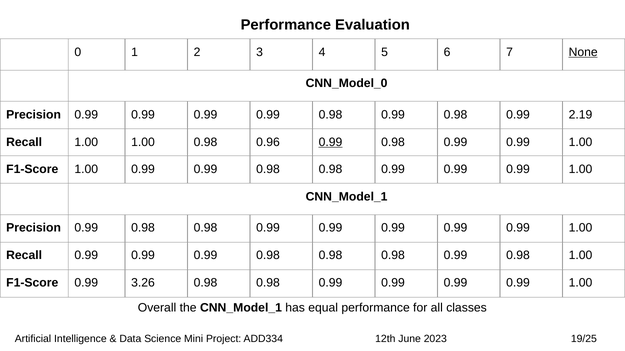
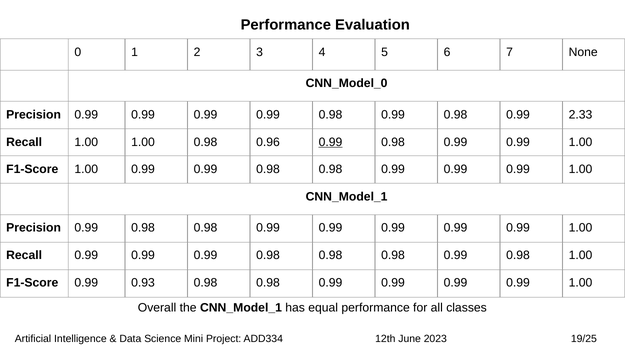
None underline: present -> none (583, 52)
2.19: 2.19 -> 2.33 (581, 115)
3.26: 3.26 -> 0.93 (143, 283)
